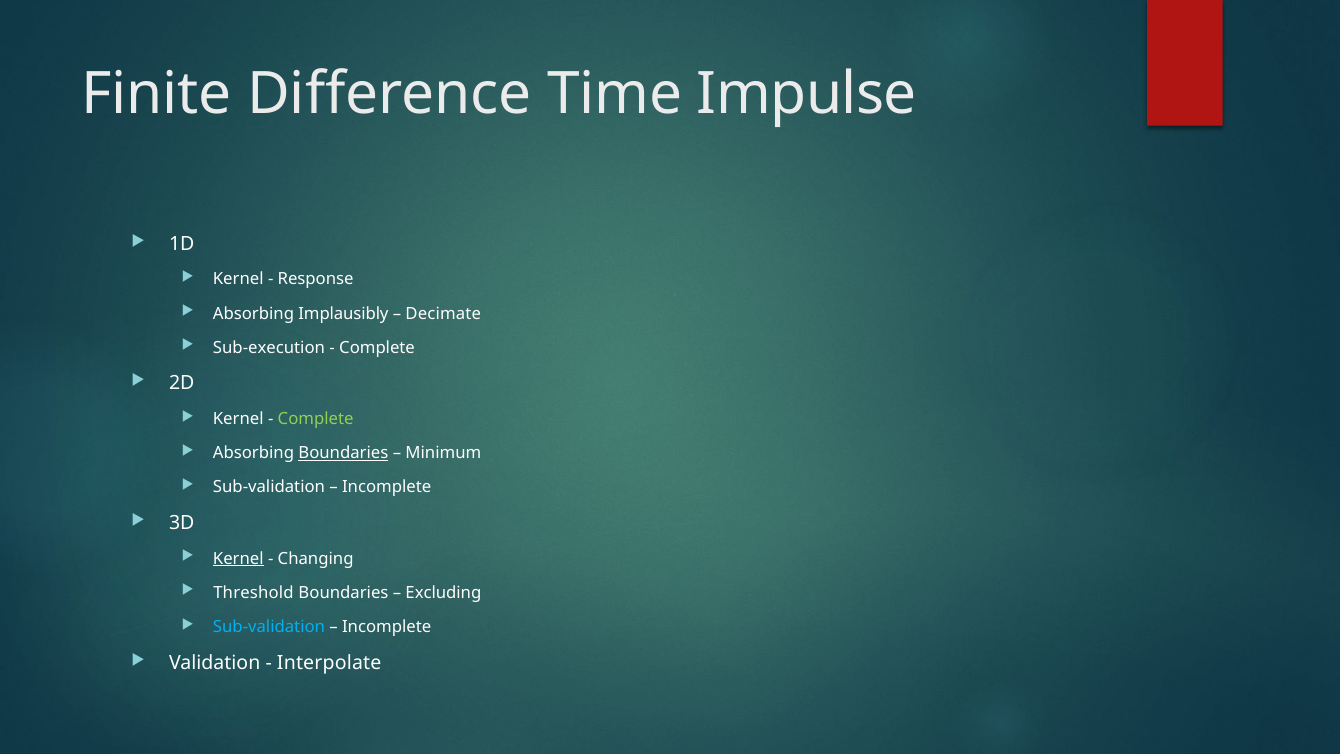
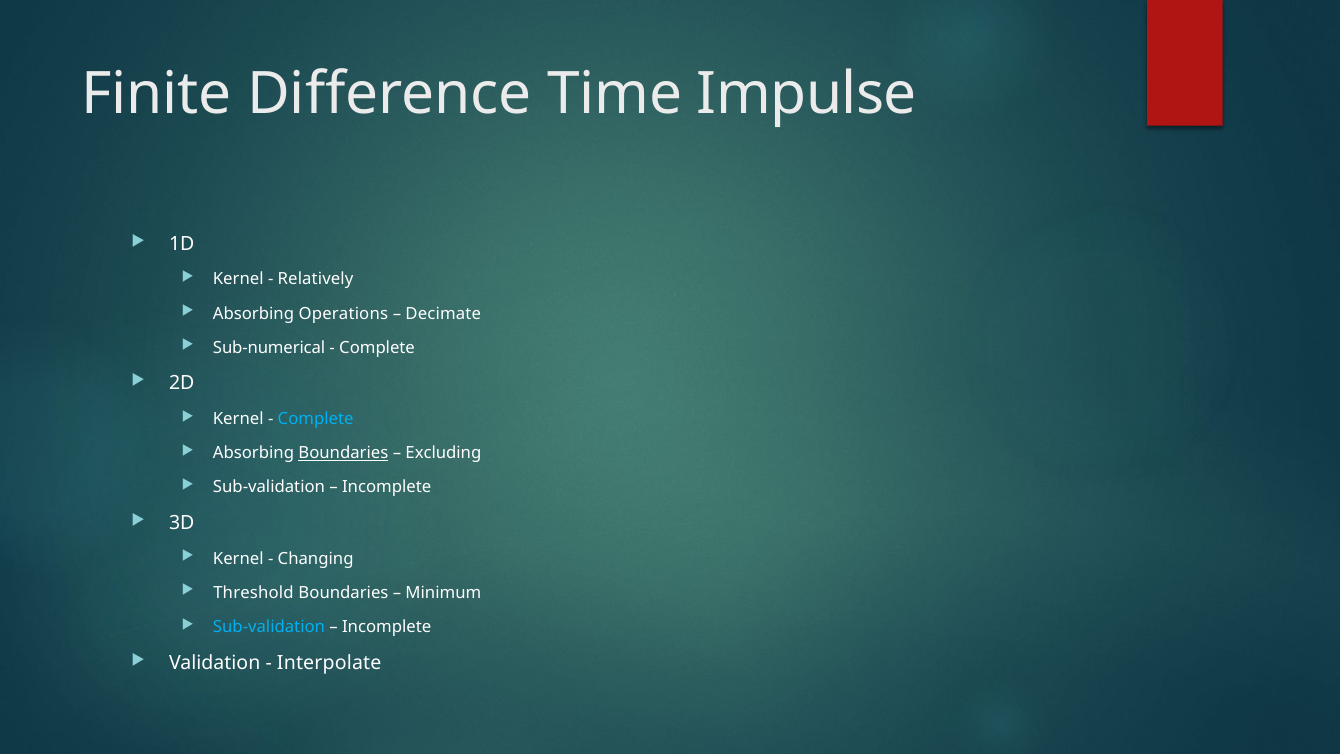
Response: Response -> Relatively (316, 279)
Implausibly: Implausibly -> Operations (343, 313)
Sub-execution: Sub-execution -> Sub-numerical (269, 347)
Complete colour: light green -> light blue (316, 419)
Minimum: Minimum -> Excluding (443, 453)
Kernel underline: present -> none (238, 559)
Excluding: Excluding -> Minimum (443, 593)
